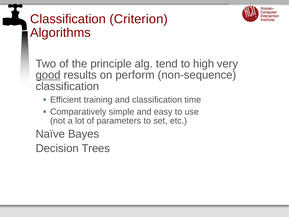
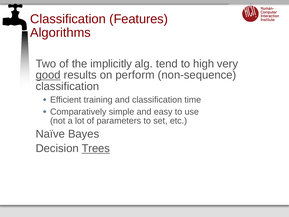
Criterion: Criterion -> Features (139, 19)
principle: principle -> implicitly (111, 64)
Trees underline: none -> present (96, 148)
